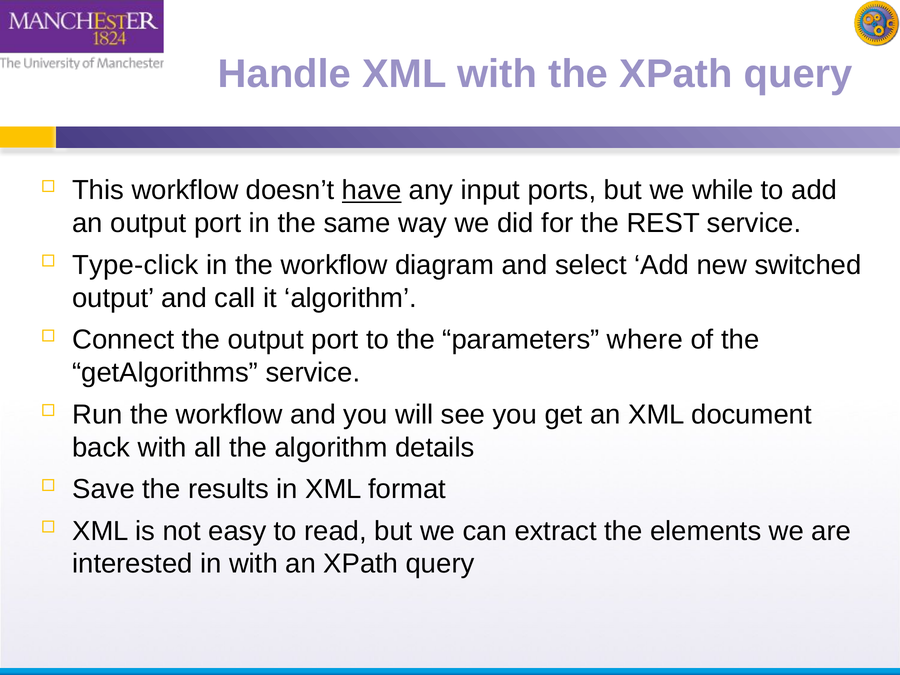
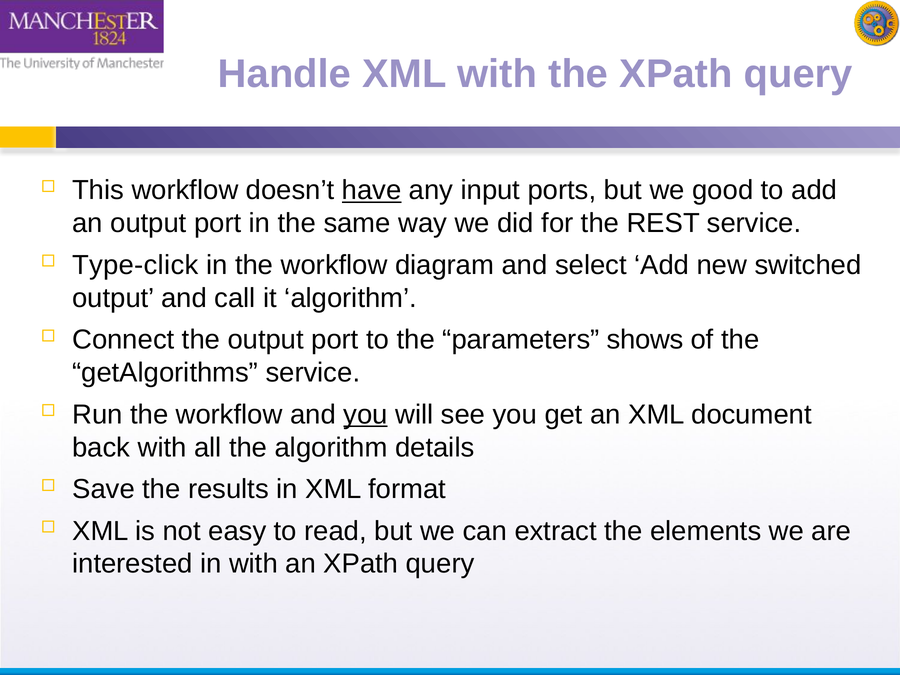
while: while -> good (723, 190)
where: where -> shows (645, 340)
you underline: none -> present (366, 414)
